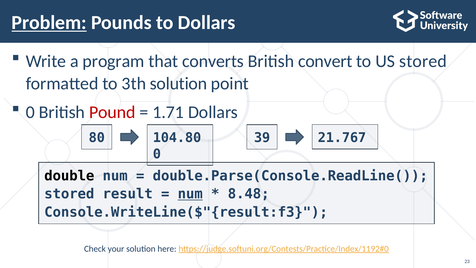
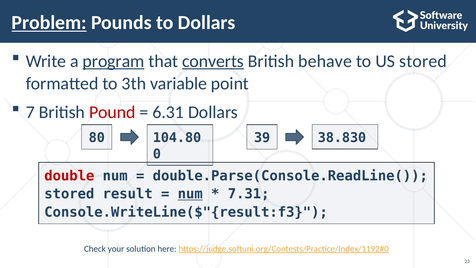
program underline: none -> present (114, 61)
converts underline: none -> present (213, 61)
convert: convert -> behave (325, 61)
3th solution: solution -> variable (178, 84)
0: 0 -> 7 (30, 112)
1.71: 1.71 -> 6.31 (168, 112)
21.767: 21.767 -> 38.830 (342, 138)
double colour: black -> red (69, 176)
8.48: 8.48 -> 7.31 (249, 194)
